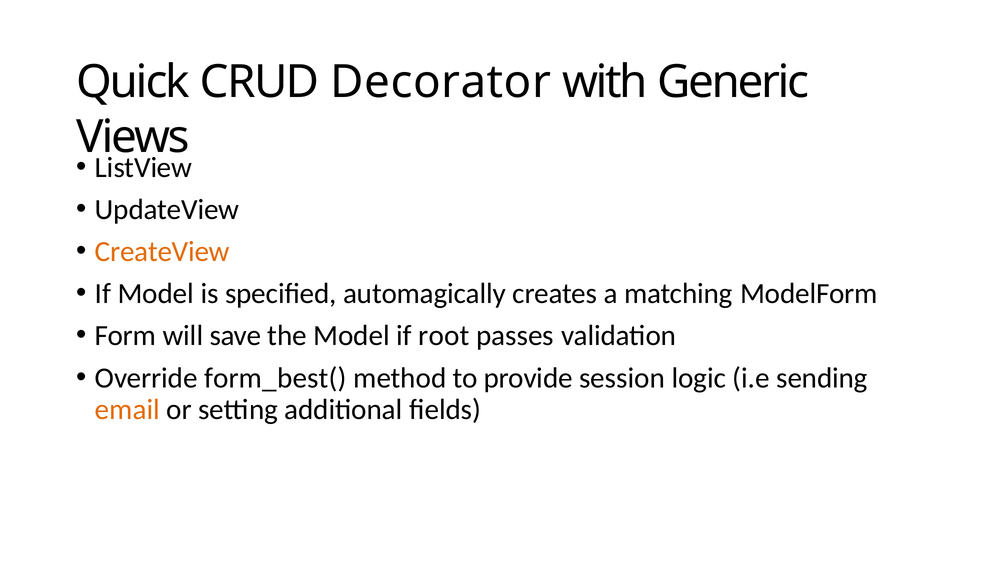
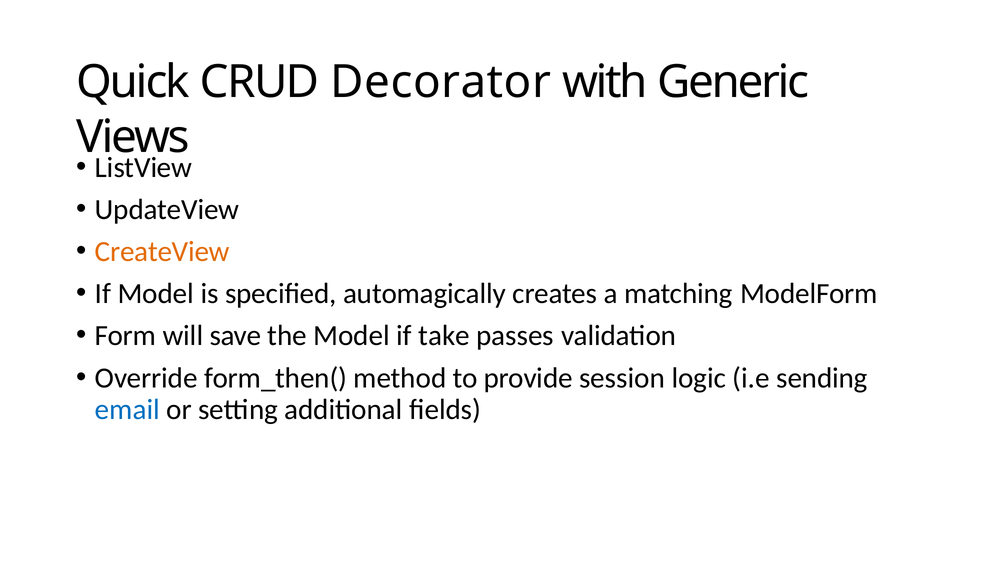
root: root -> take (444, 335)
form_best(: form_best( -> form_then( (276, 378)
email colour: orange -> blue (127, 409)
